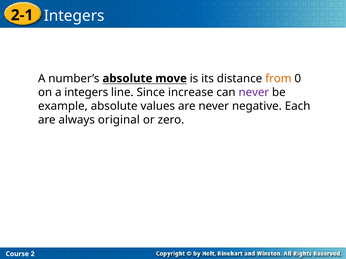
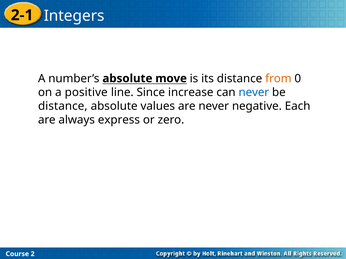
a integers: integers -> positive (86, 92)
never colour: purple -> blue (254, 92)
example: example -> distance (63, 106)
original: original -> express (119, 120)
